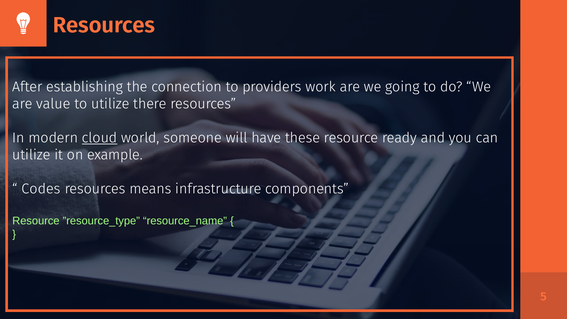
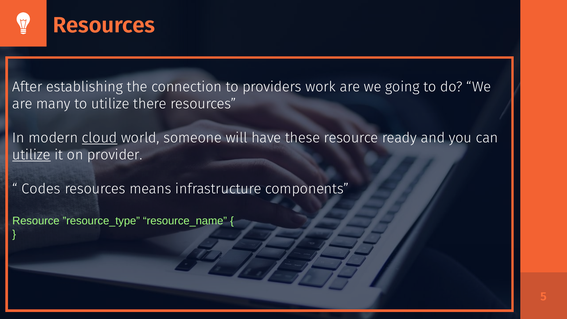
value: value -> many (53, 104)
utilize underline: none -> present (31, 155)
example: example -> provider (115, 155)
